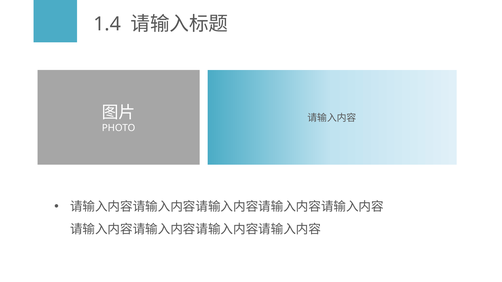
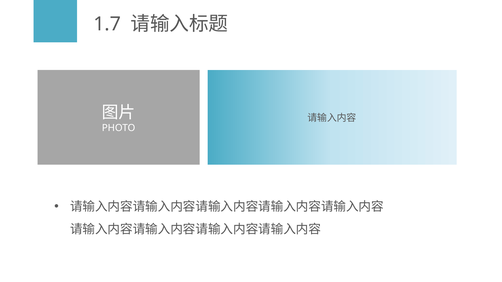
1.4: 1.4 -> 1.7 (107, 24)
